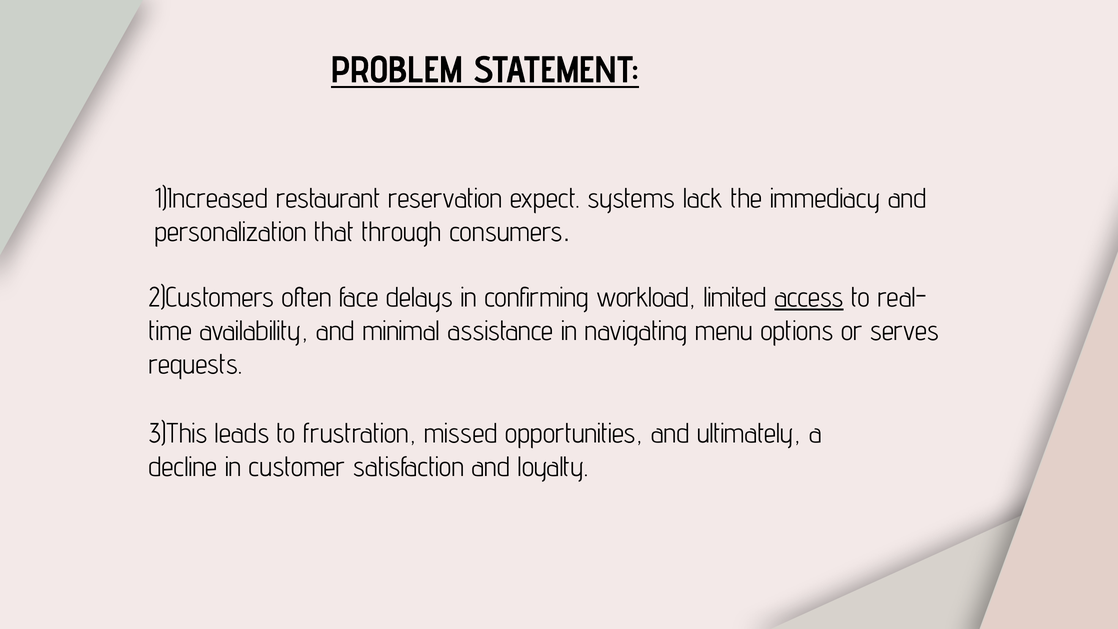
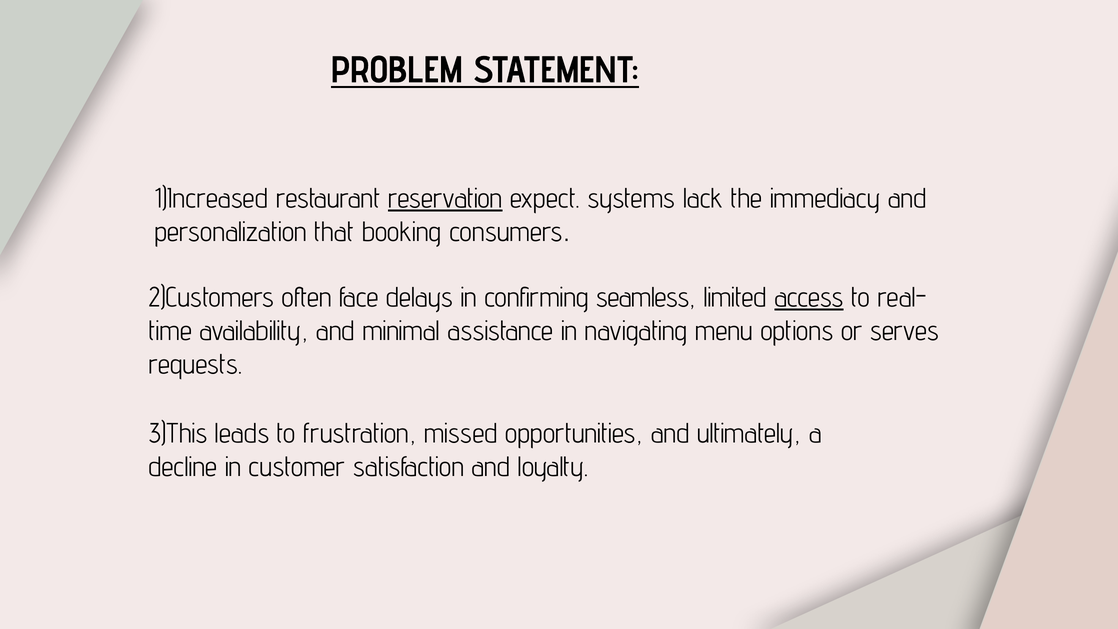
reservation underline: none -> present (445, 199)
through: through -> booking (402, 232)
workload: workload -> seamless (646, 297)
